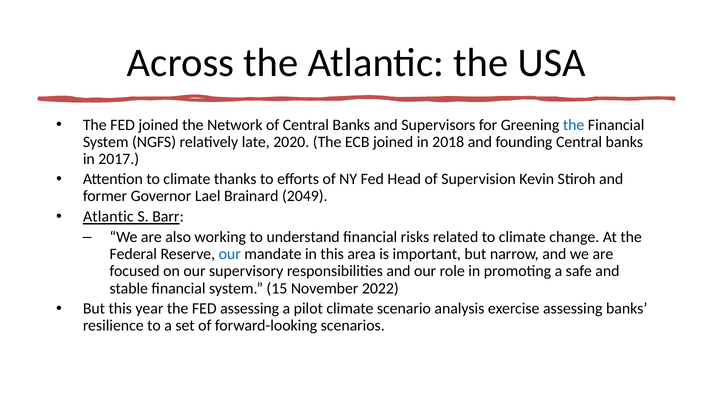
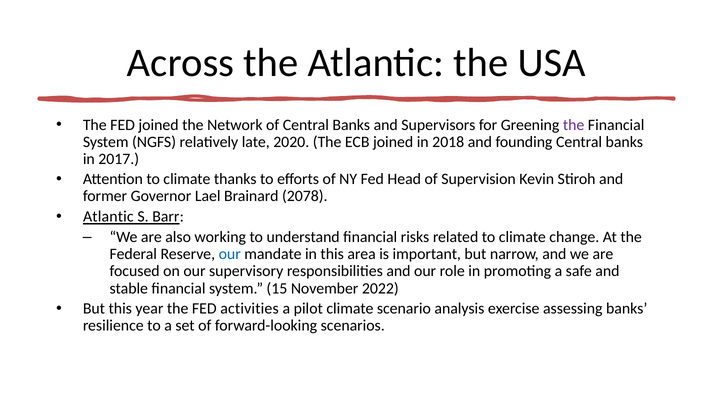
the colour: blue -> purple (574, 125)
2049: 2049 -> 2078 (305, 196)
FED assessing: assessing -> activities (250, 309)
